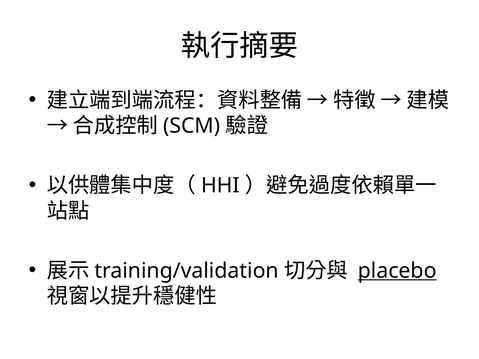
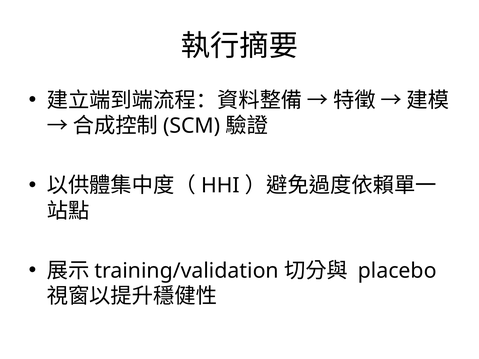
placebo underline: present -> none (397, 271)
